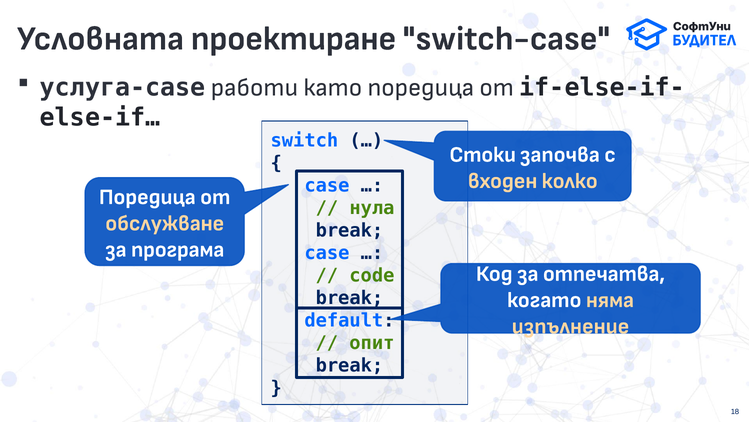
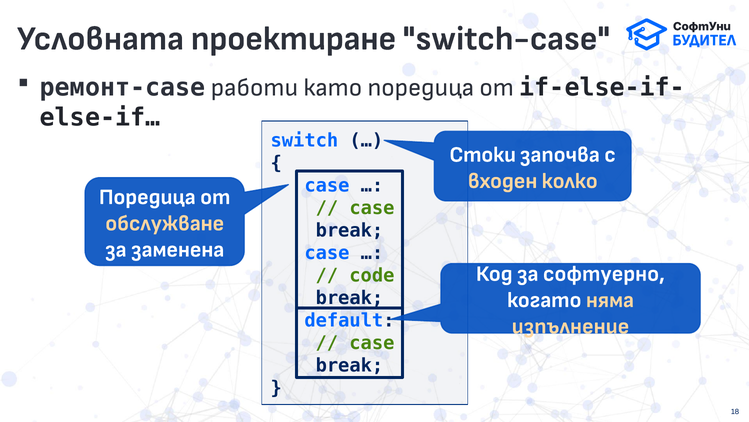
услуга-case: услуга-case -> ремонт-case (123, 88)
нула: нула -> case (372, 208)
програма: програма -> заменена (178, 249)
отпечатва: отпечатва -> софтуерно (604, 273)
опит: опит -> case (372, 342)
